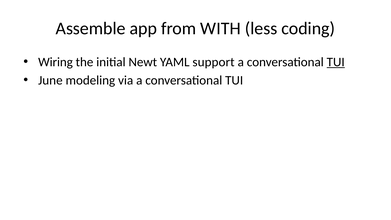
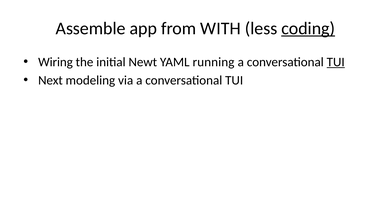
coding underline: none -> present (308, 28)
support: support -> running (214, 62)
June: June -> Next (50, 80)
